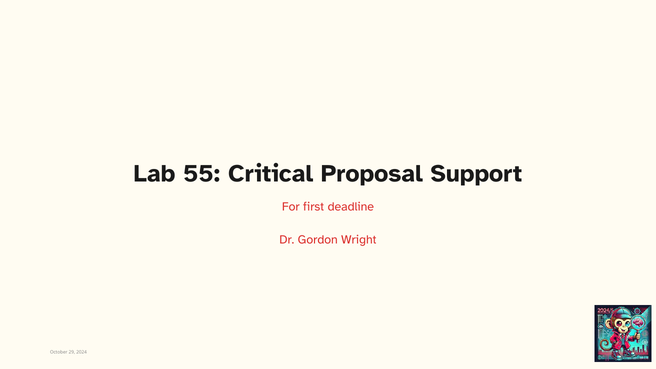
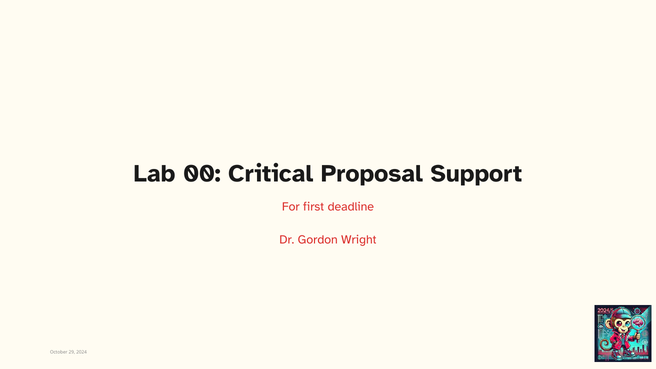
55: 55 -> 00 (202, 173)
